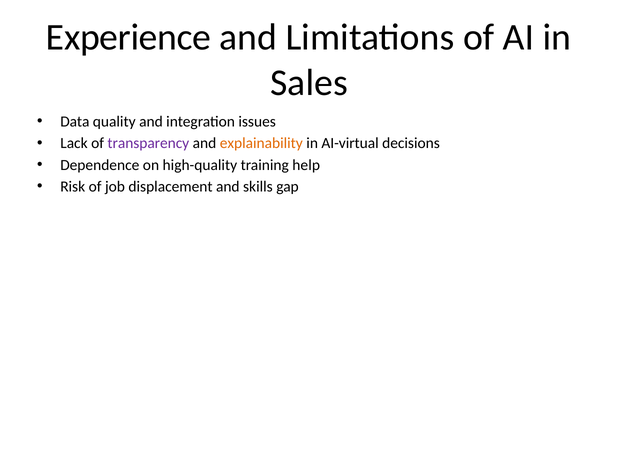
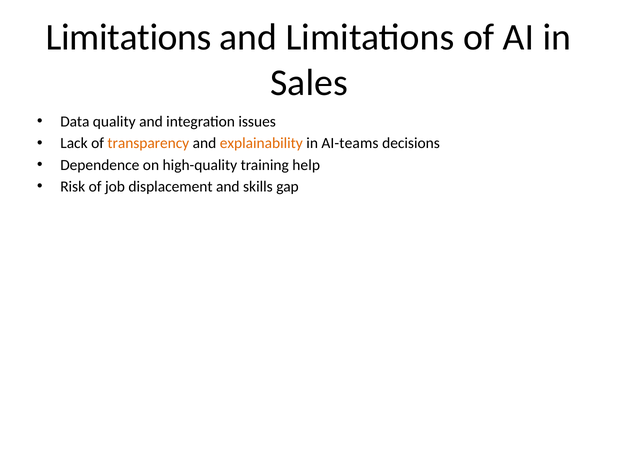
Experience: Experience -> Limitations (129, 37)
transparency colour: purple -> orange (148, 143)
AI-virtual: AI-virtual -> AI-teams (350, 143)
